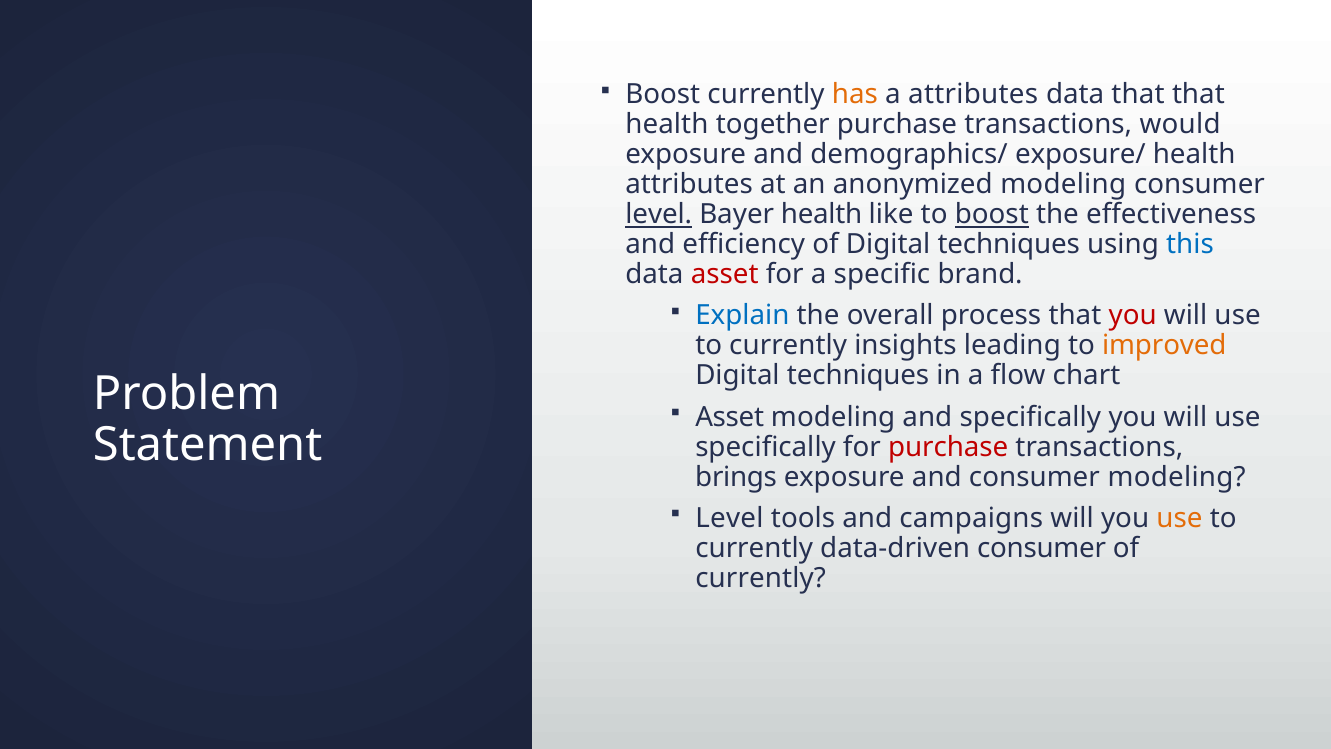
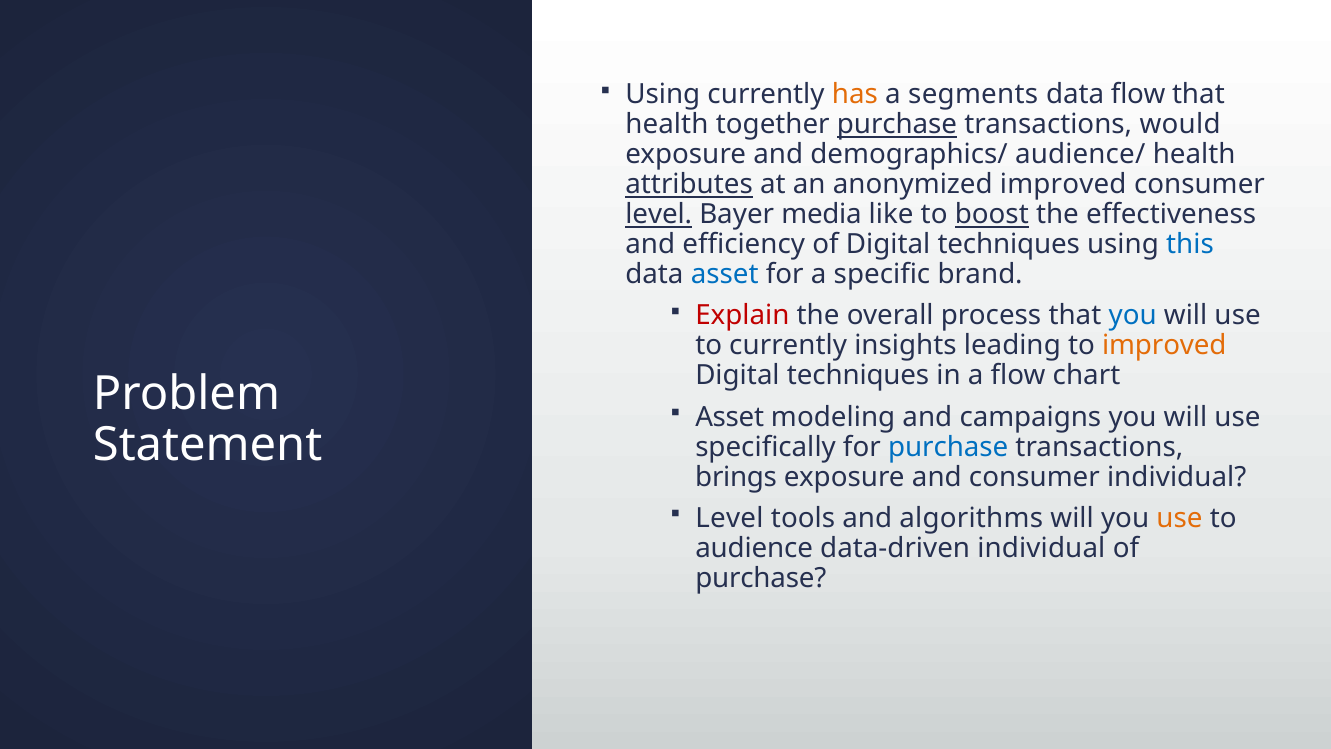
Boost: Boost -> Using (663, 95)
a attributes: attributes -> segments (973, 95)
data that: that -> flow (1138, 95)
purchase underline: none -> present (897, 125)
exposure/: exposure/ -> audience/ (1080, 155)
attributes underline: none -> present (689, 185)
anonymized modeling: modeling -> improved (1063, 185)
Bayer health: health -> media (822, 215)
asset colour: red -> blue (725, 275)
Explain colour: blue -> red (742, 316)
you colour: red -> blue (1133, 316)
and specifically: specifically -> campaigns (1030, 417)
purchase colour: red -> blue (948, 447)
consumer modeling: modeling -> individual (1177, 477)
campaigns: campaigns -> algorithms (971, 518)
currently: currently -> audience (754, 548)
data-driven consumer: consumer -> individual (1041, 548)
currently: currently -> purchase (761, 578)
